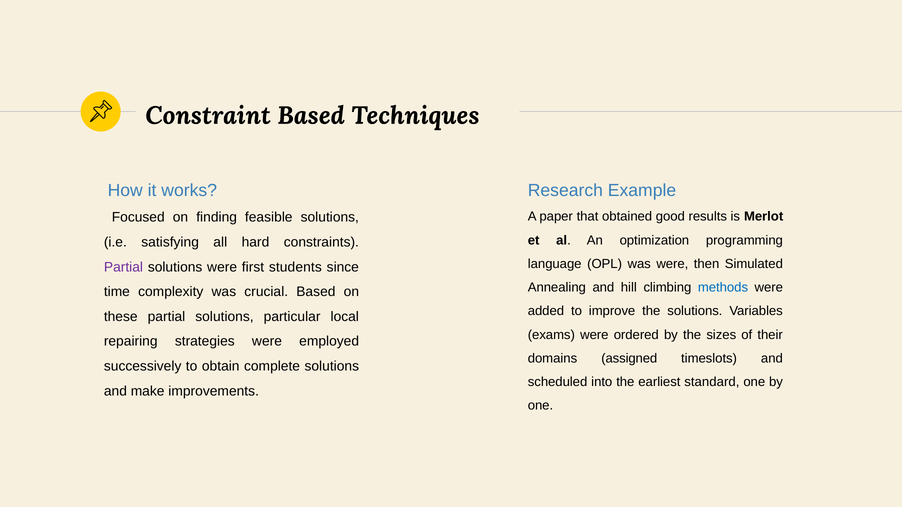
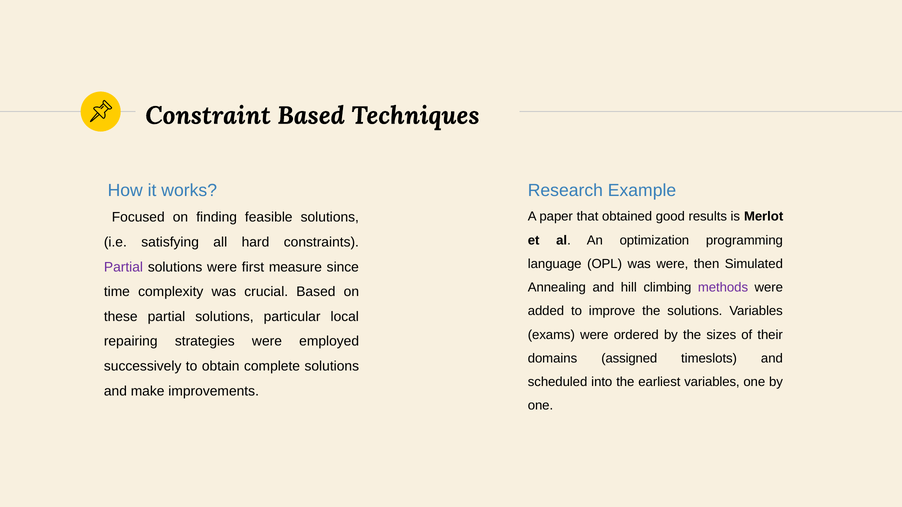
students: students -> measure (295, 267)
methods colour: blue -> purple (723, 288)
earliest standard: standard -> variables (712, 382)
